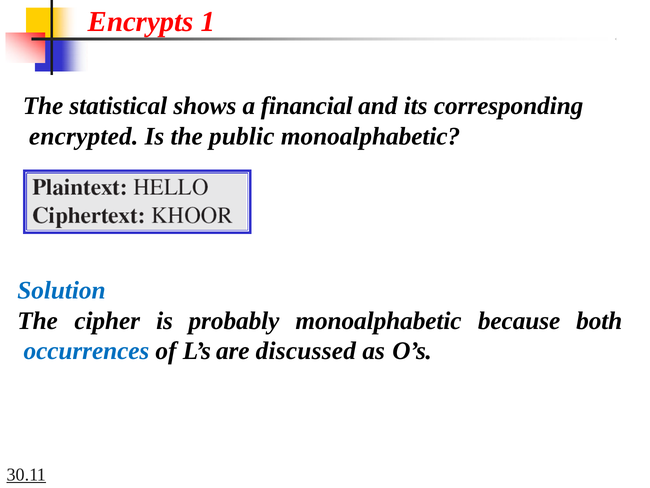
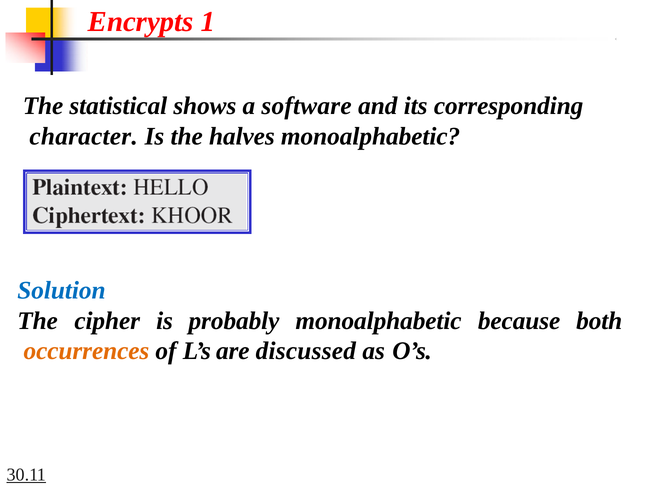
financial: financial -> software (307, 106)
encrypted: encrypted -> character (84, 136)
public: public -> halves (242, 136)
occurrences colour: blue -> orange (86, 351)
